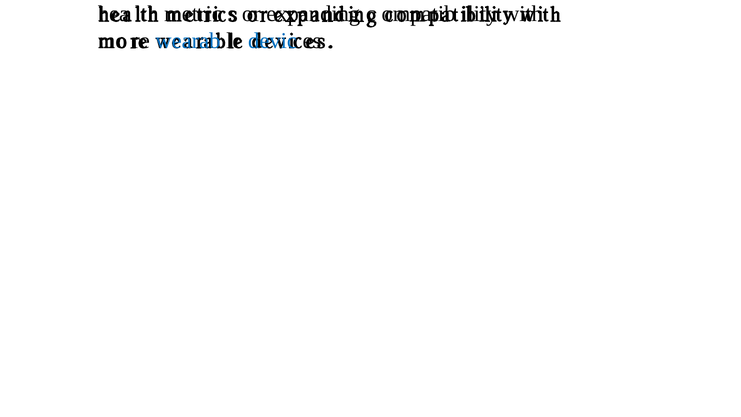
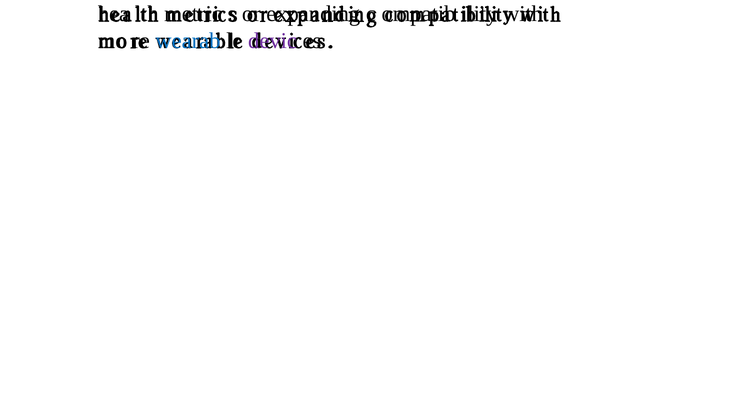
devic colour: blue -> purple (273, 41)
